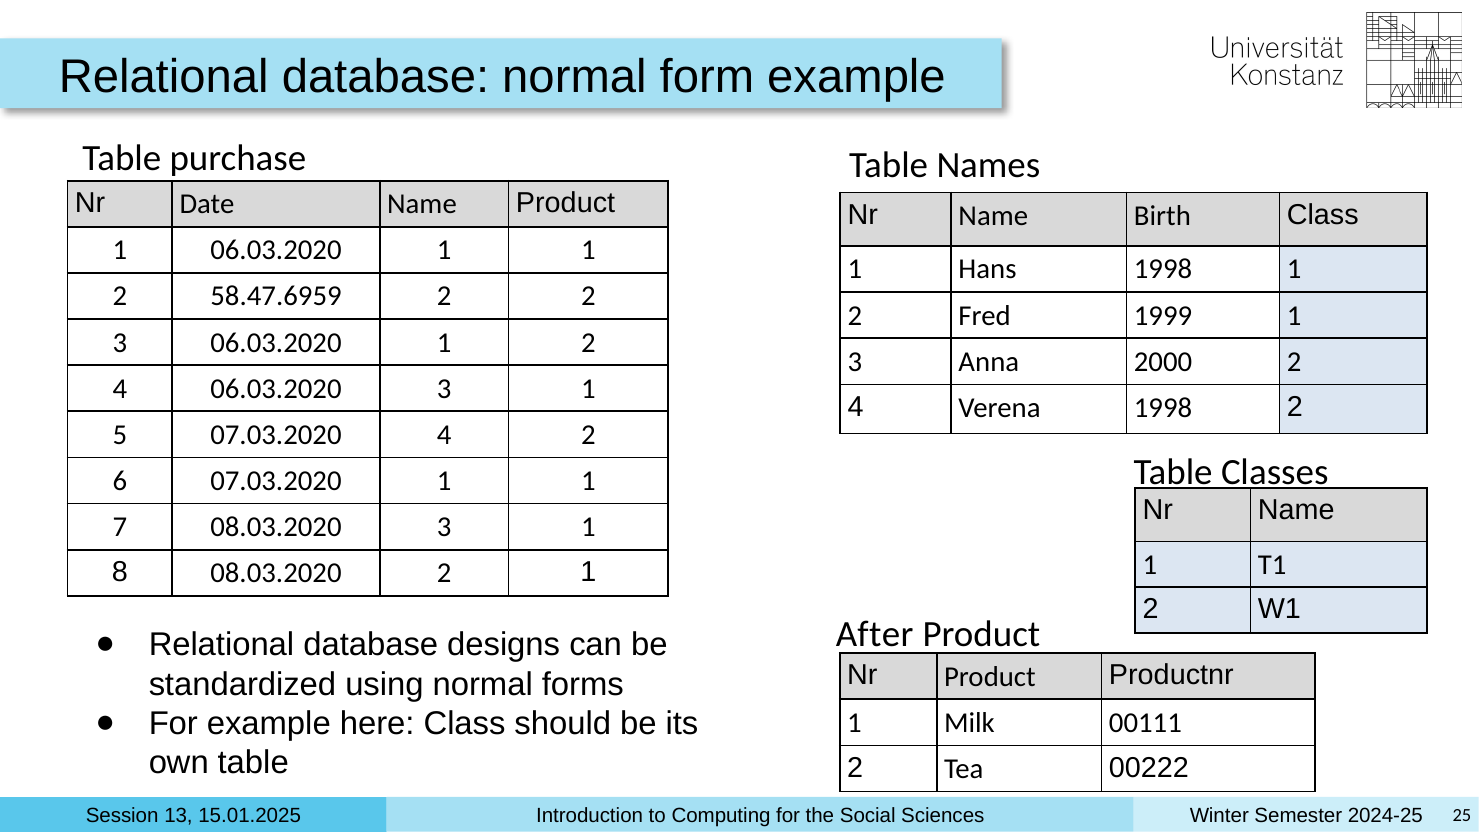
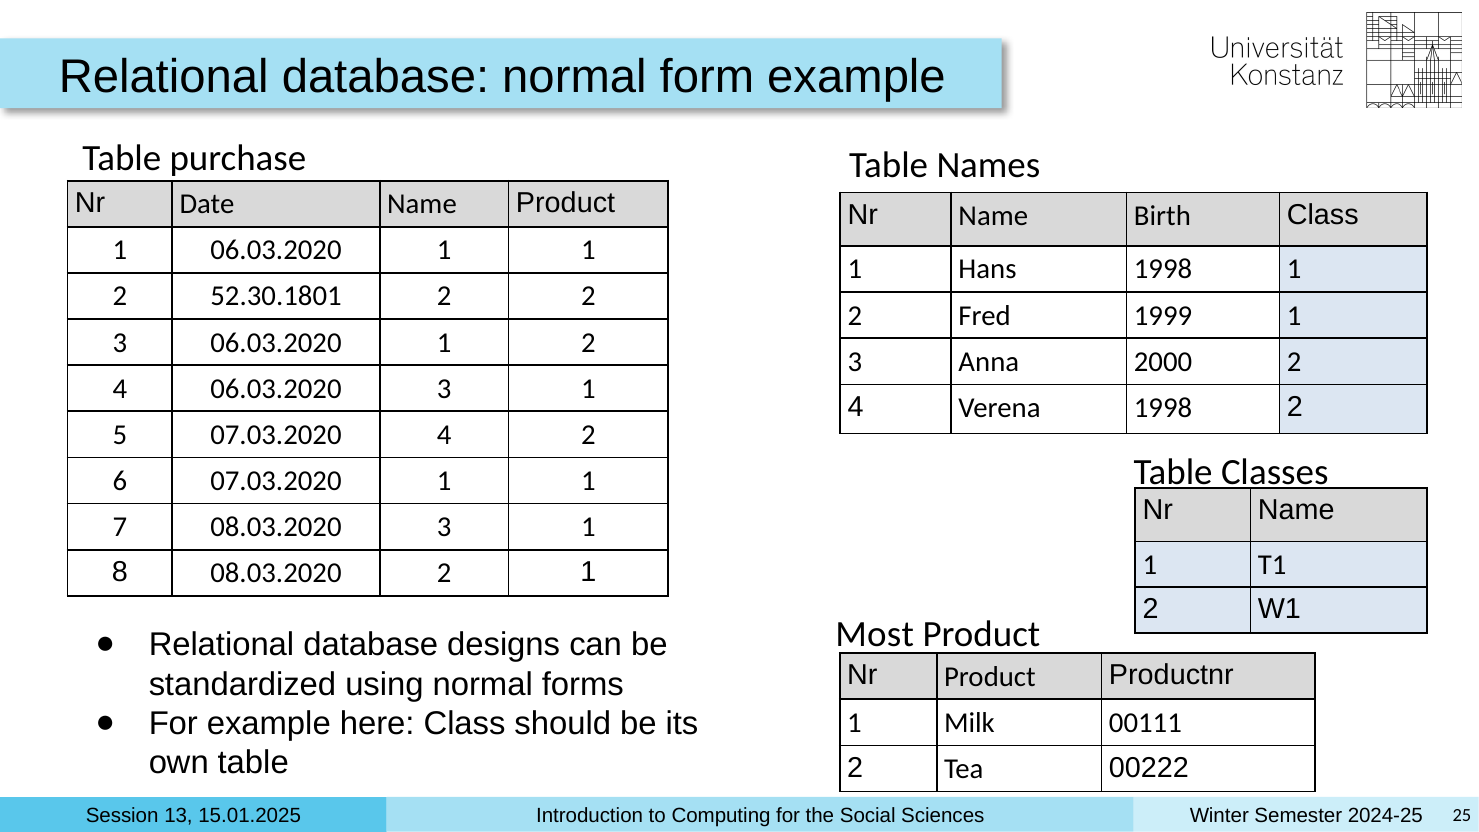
58.47.6959: 58.47.6959 -> 52.30.1801 (276, 296)
After: After -> Most (875, 634)
